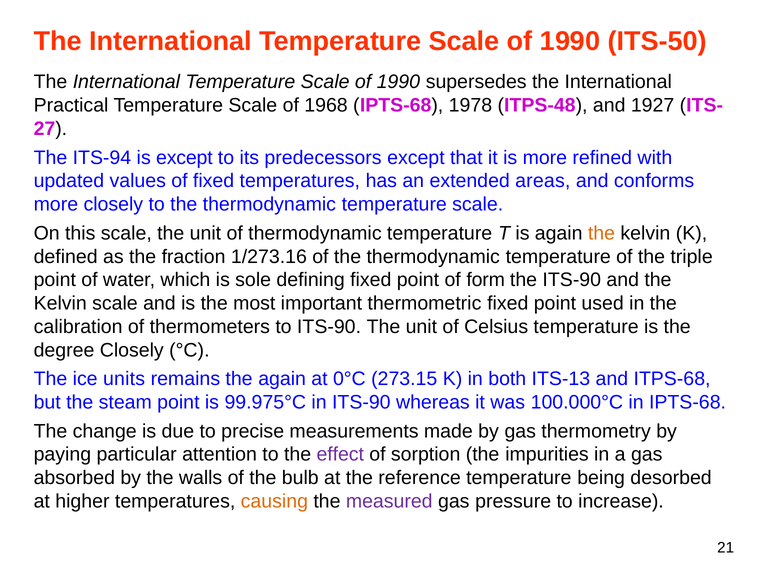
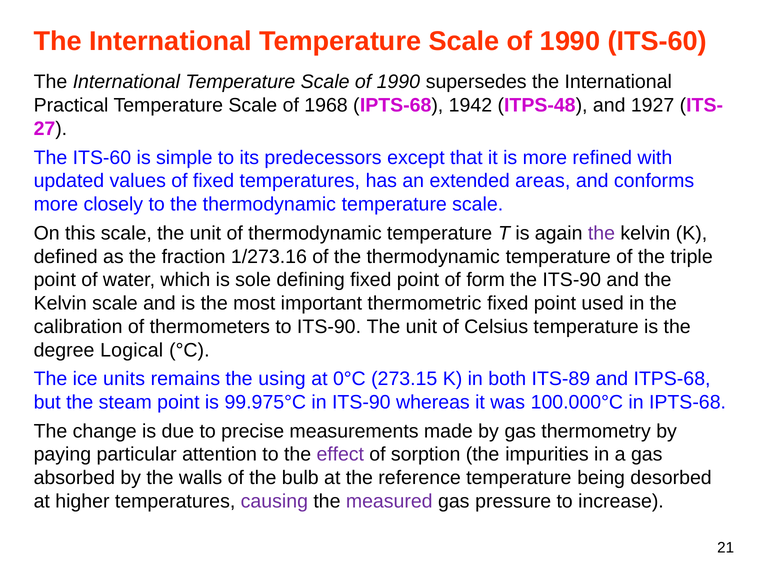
1990 ITS-50: ITS-50 -> ITS-60 (657, 42)
1978: 1978 -> 1942 (470, 105)
The ITS-94: ITS-94 -> ITS-60 (102, 158)
is except: except -> simple (184, 158)
the colour: orange -> purple (601, 233)
degree Closely: Closely -> Logical (132, 350)
the again: again -> using (282, 379)
ITS-13: ITS-13 -> ITS-89 (561, 379)
causing colour: orange -> purple (274, 501)
